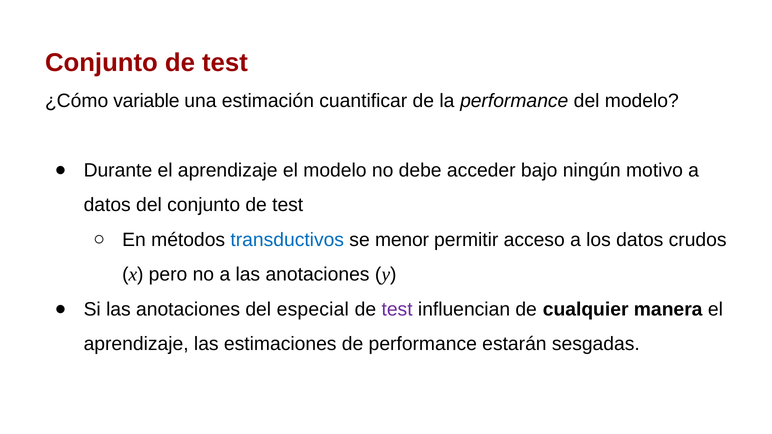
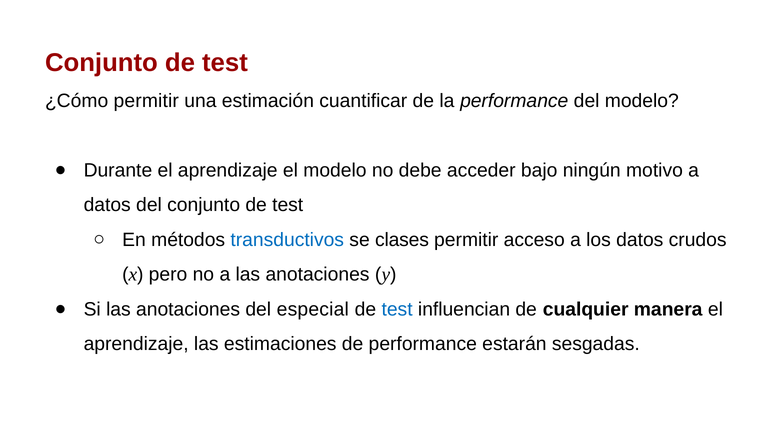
¿Cómo variable: variable -> permitir (146, 101)
menor: menor -> clases (402, 240)
test colour: purple -> blue (397, 309)
